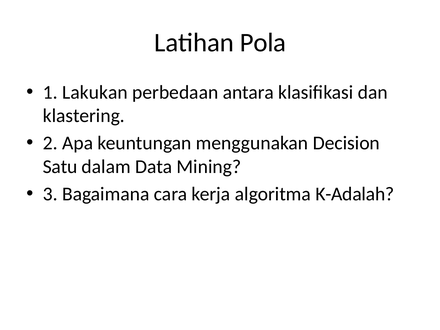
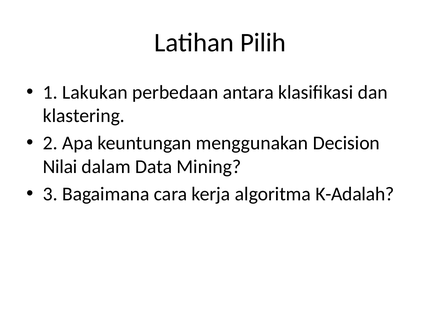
Pola: Pola -> Pilih (263, 43)
Satu: Satu -> Nilai (60, 167)
